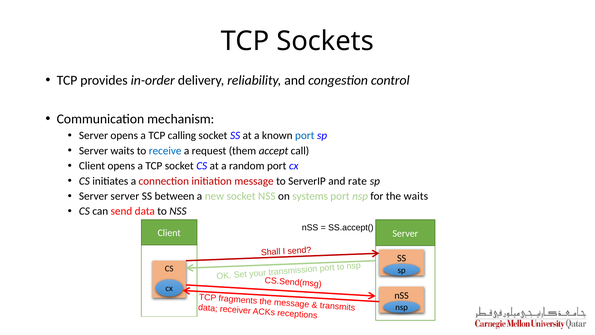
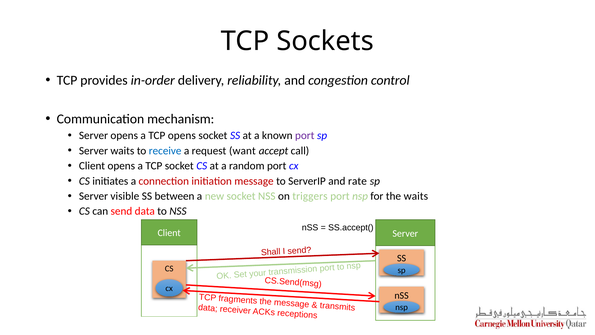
TCP calling: calling -> opens (182, 135)
port colour: blue -> purple (305, 135)
them: them -> want (242, 151)
Server server: server -> visible (125, 196)
systems: systems -> triggers (310, 196)
